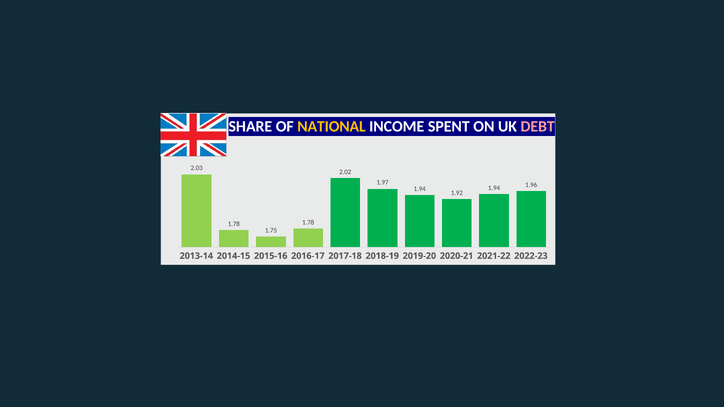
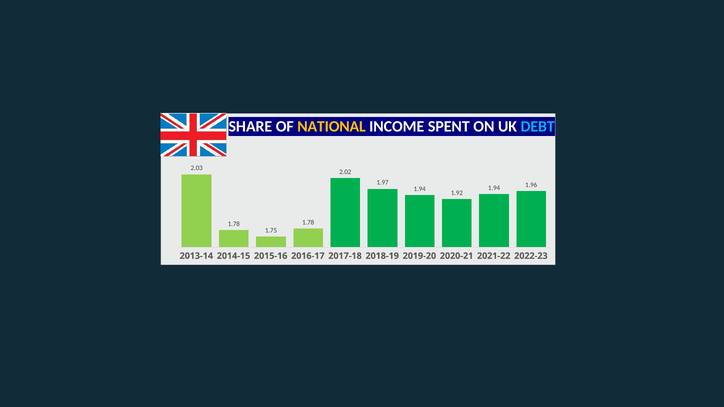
DEBT colour: pink -> light blue (538, 127)
